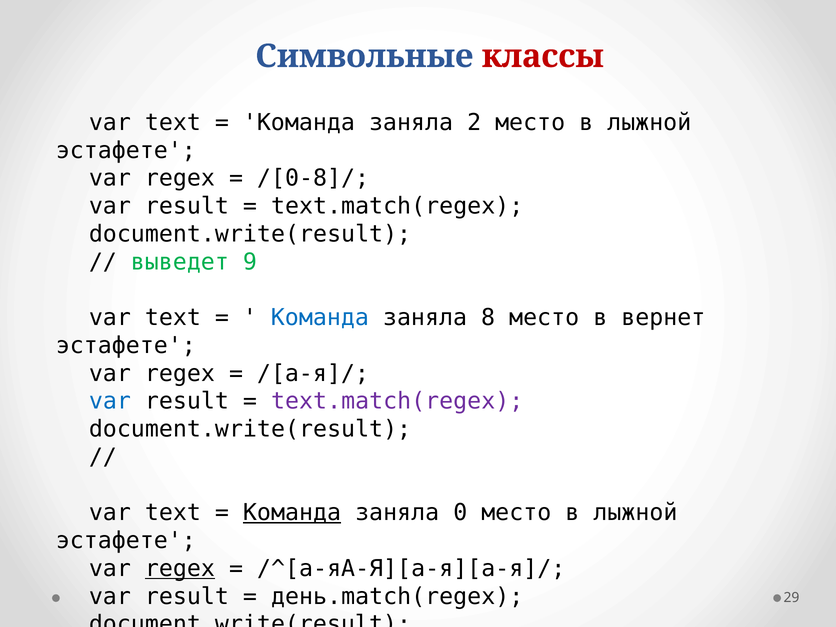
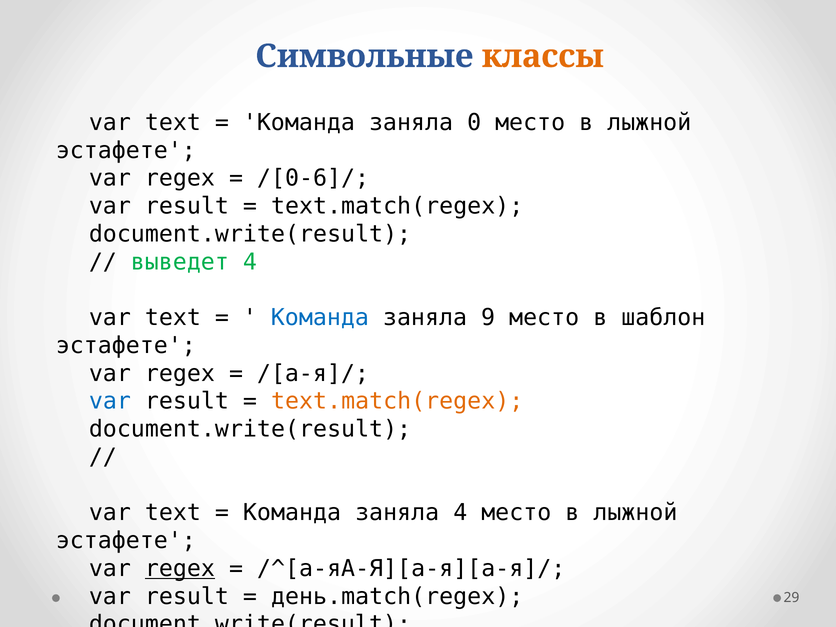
классы colour: red -> orange (543, 56)
2: 2 -> 0 (474, 122)
/[0-8]/: /[0-8]/ -> /[0-6]/ (313, 178)
выведет 9: 9 -> 4 (250, 262)
8: 8 -> 9 (488, 318)
вернет: вернет -> шаблон (663, 318)
text.match(regex colour: purple -> orange (397, 401)
Команда underline: present -> none (292, 513)
заняла 0: 0 -> 4 (460, 513)
